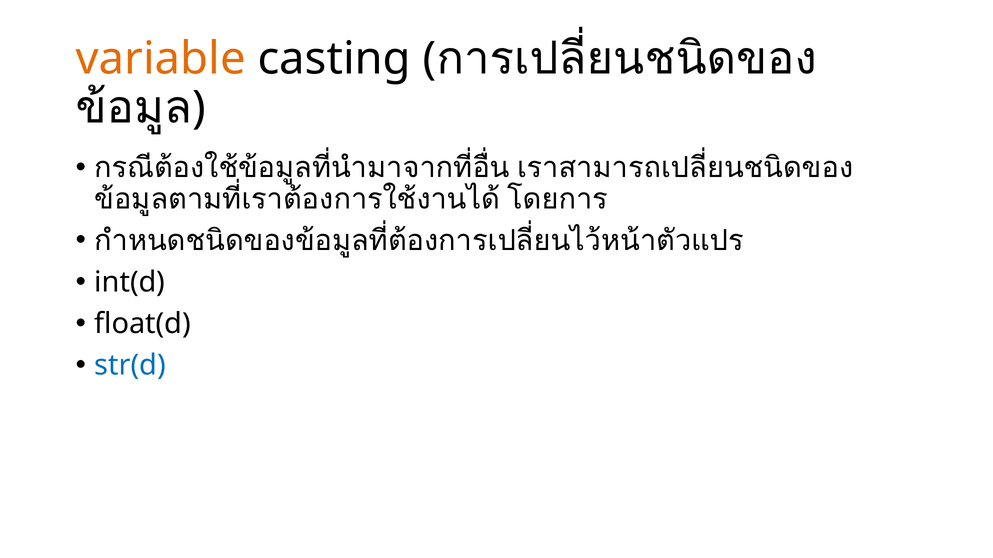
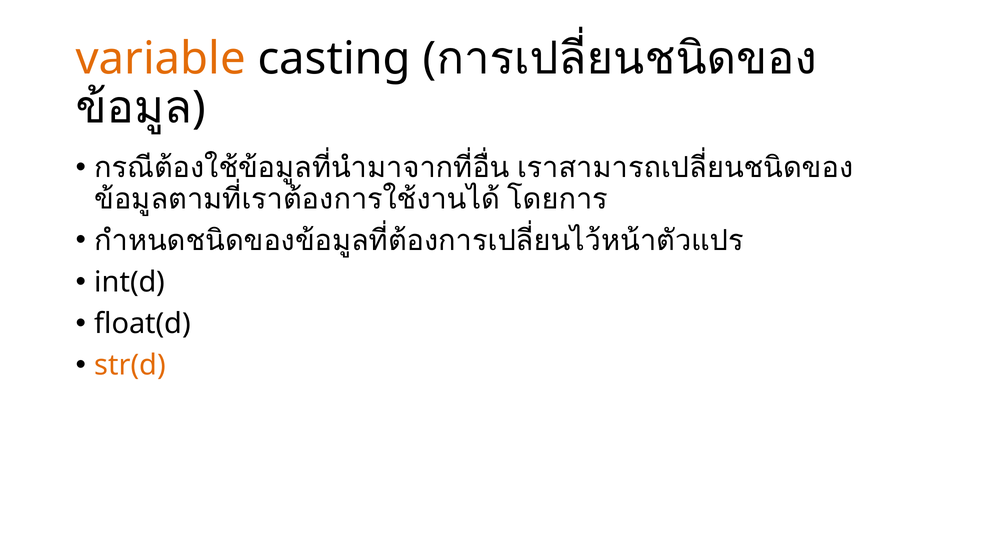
str(d colour: blue -> orange (130, 366)
